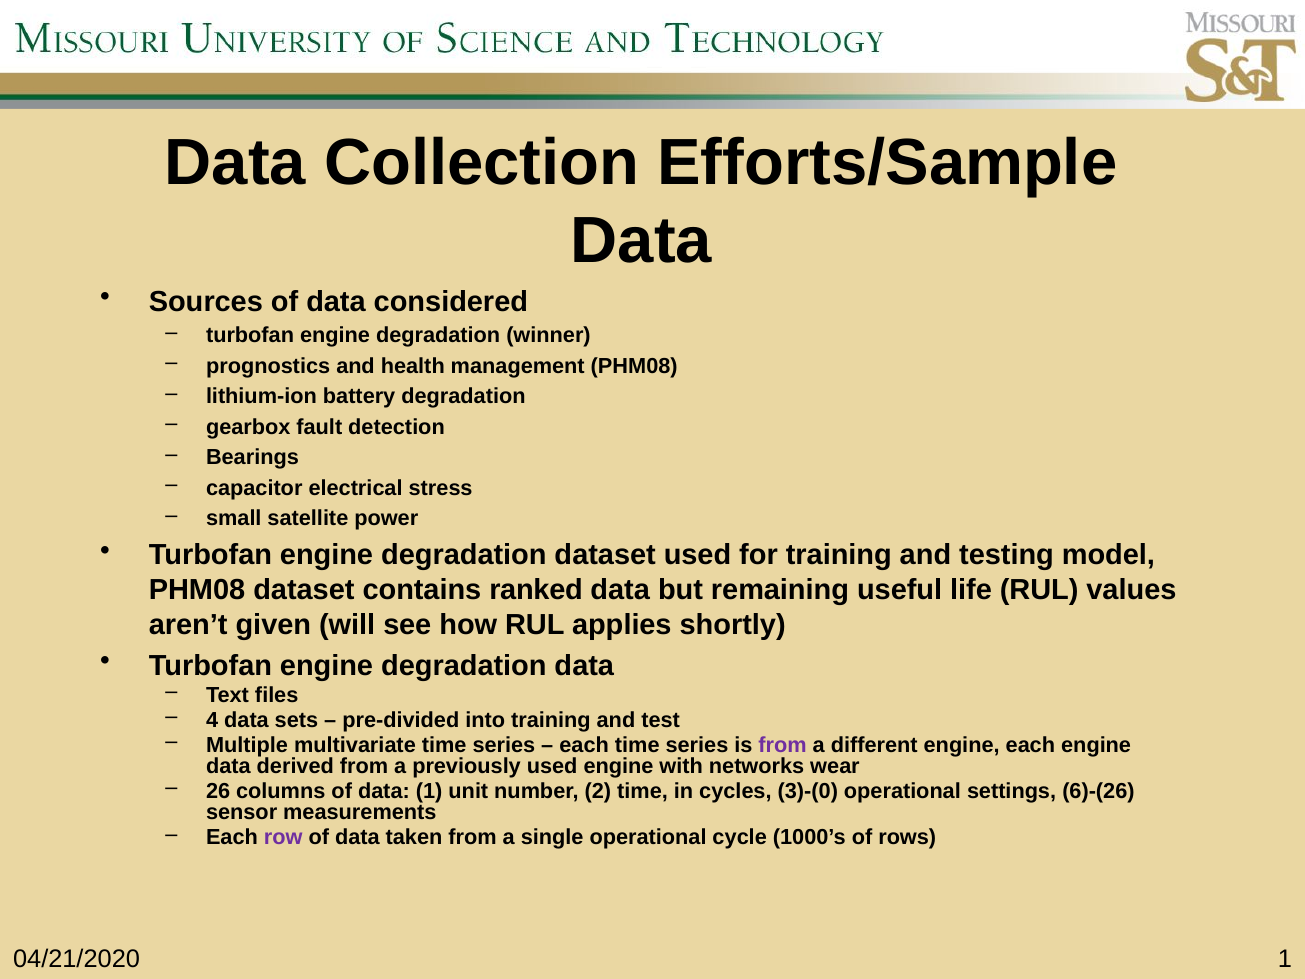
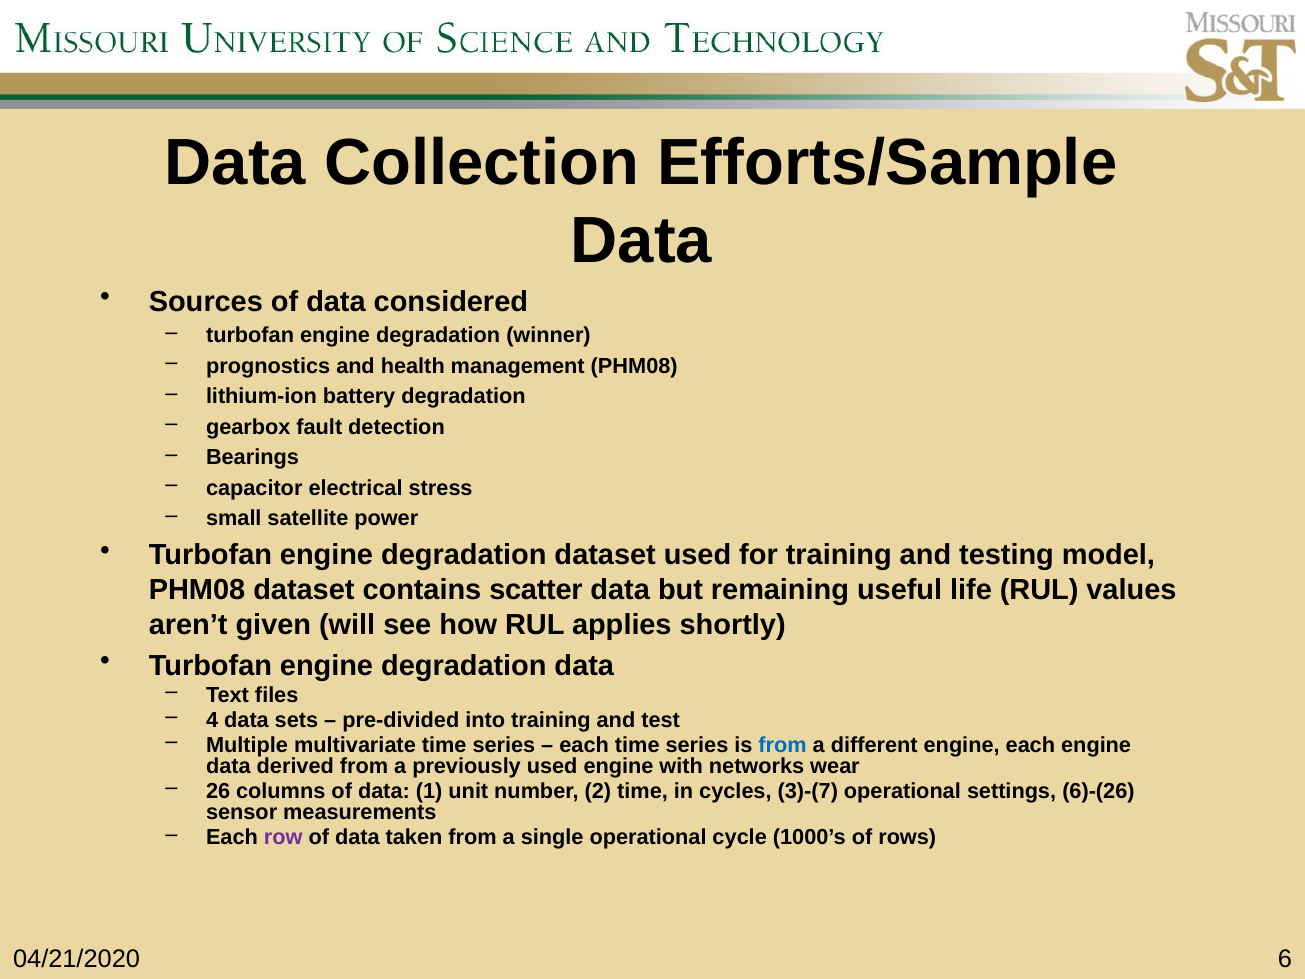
ranked: ranked -> scatter (536, 590)
from colour: purple -> blue (783, 745)
3)-(0: 3)-(0 -> 3)-(7 (808, 791)
04/21/2020 1: 1 -> 6 (1285, 959)
